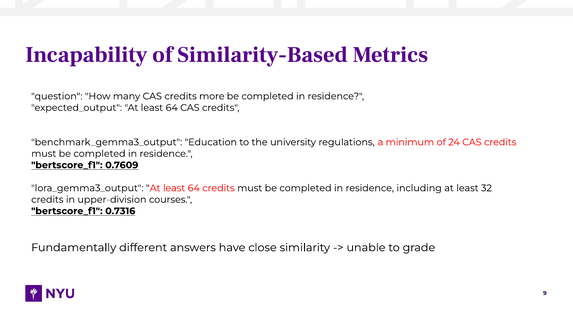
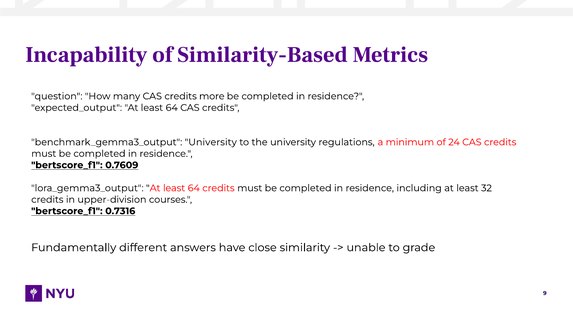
benchmark_gemma3_output Education: Education -> University (211, 142)
